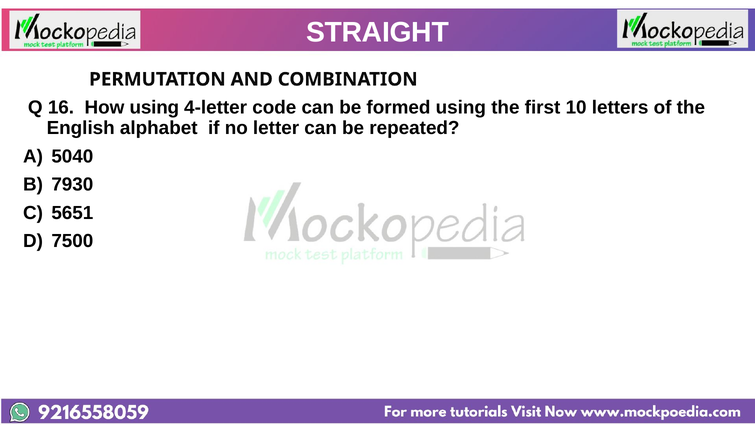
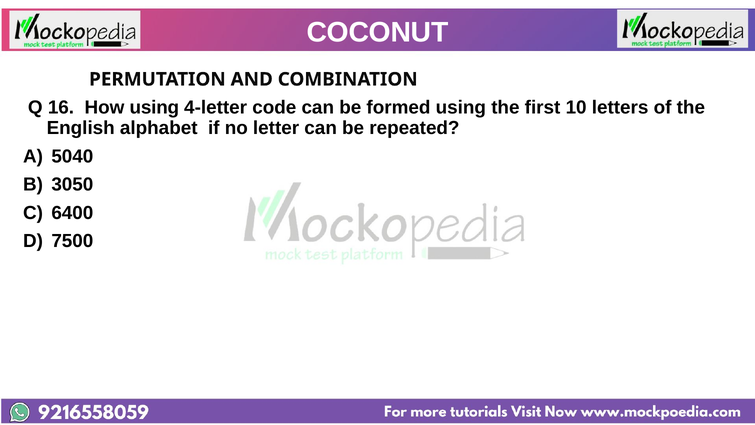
STRAIGHT: STRAIGHT -> COCONUT (378, 32)
7930: 7930 -> 3050 (72, 184)
5651: 5651 -> 6400 (72, 213)
